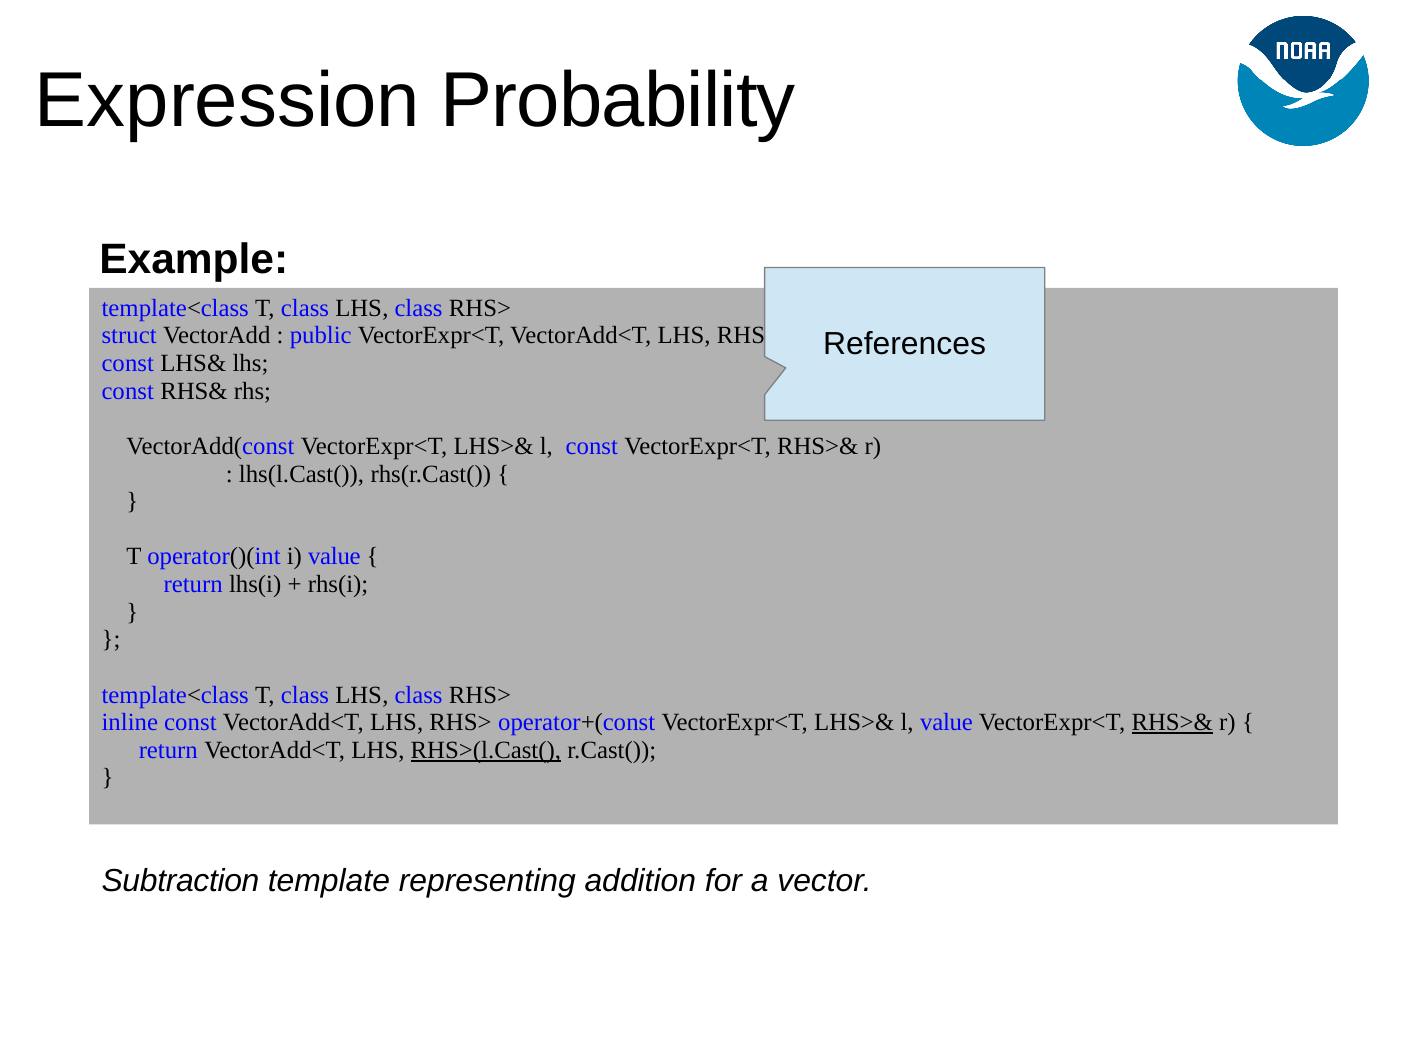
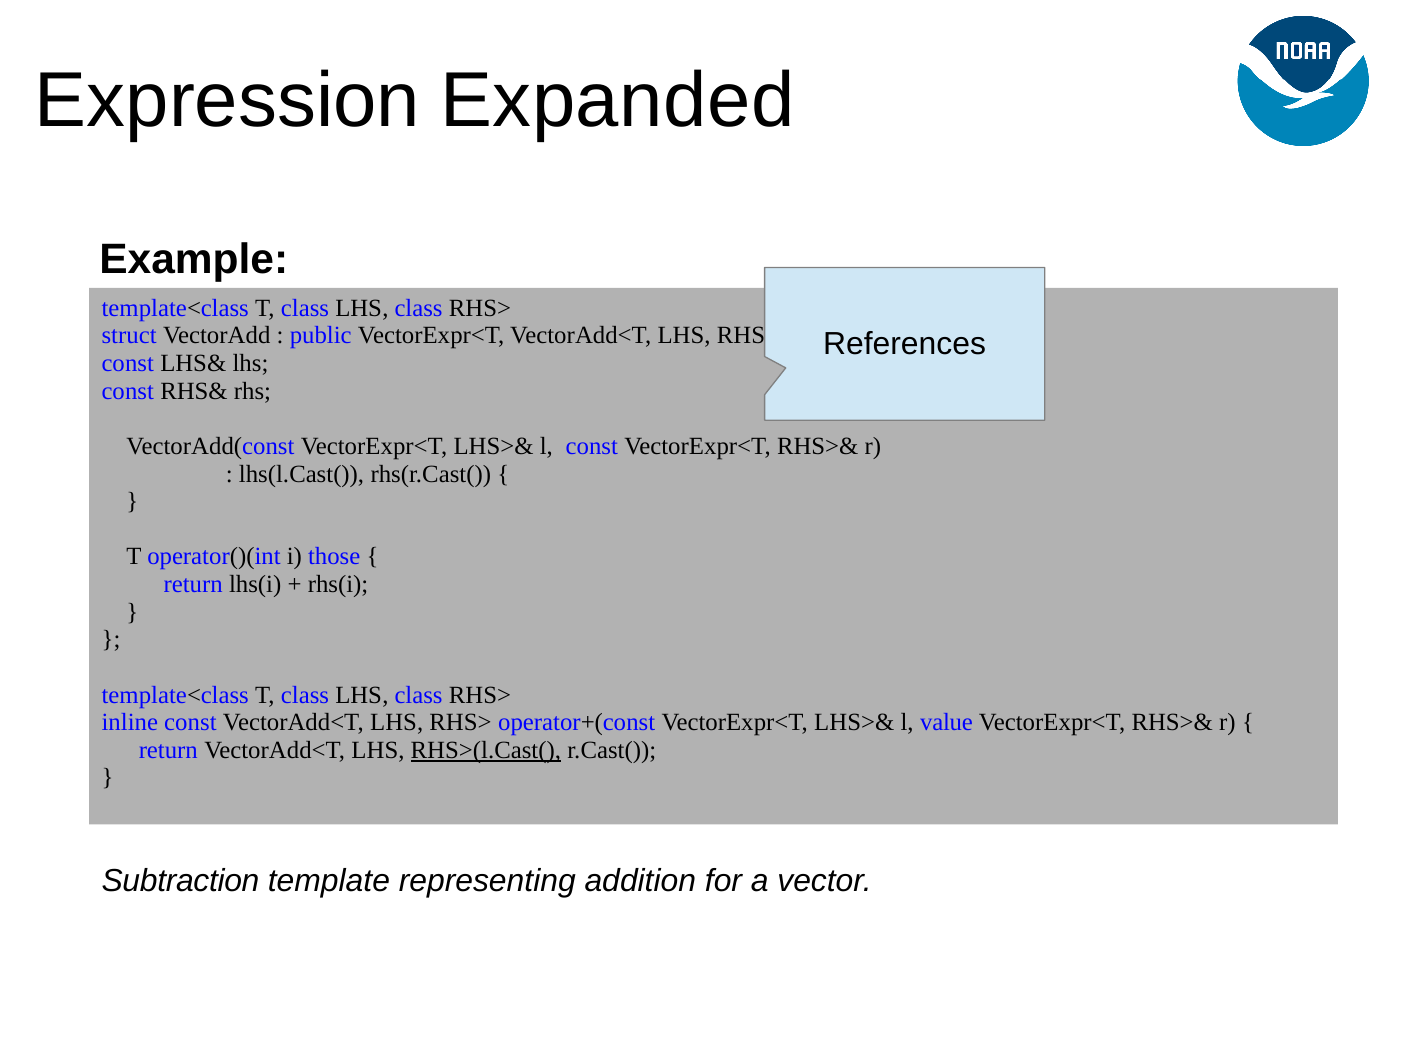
Probability: Probability -> Expanded (617, 101)
i value: value -> those (334, 557)
RHS>& underline: present -> none (1172, 723)
